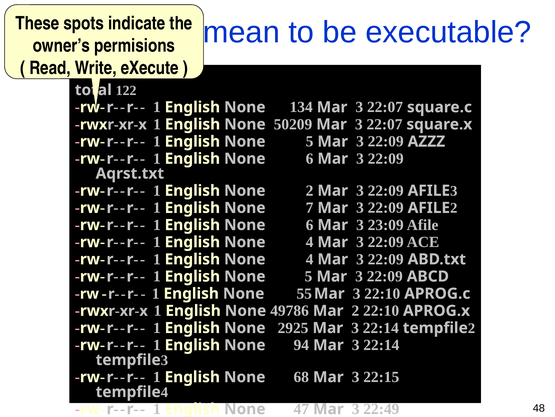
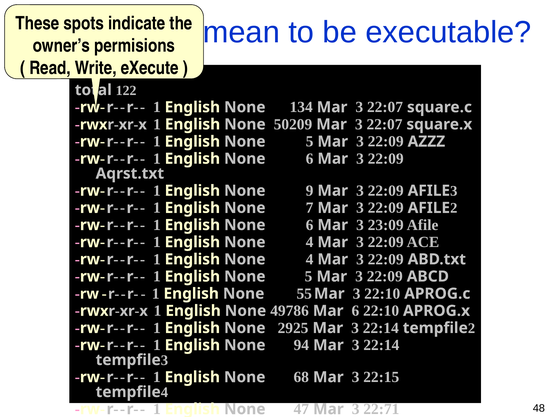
None 2: 2 -> 9 (310, 190)
Mar 2: 2 -> 6 (355, 310)
22:49: 22:49 -> 22:71 (381, 408)
